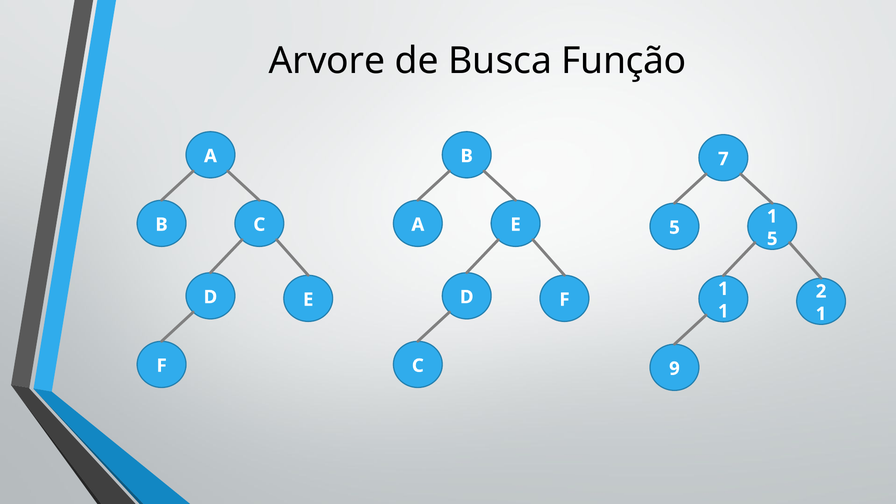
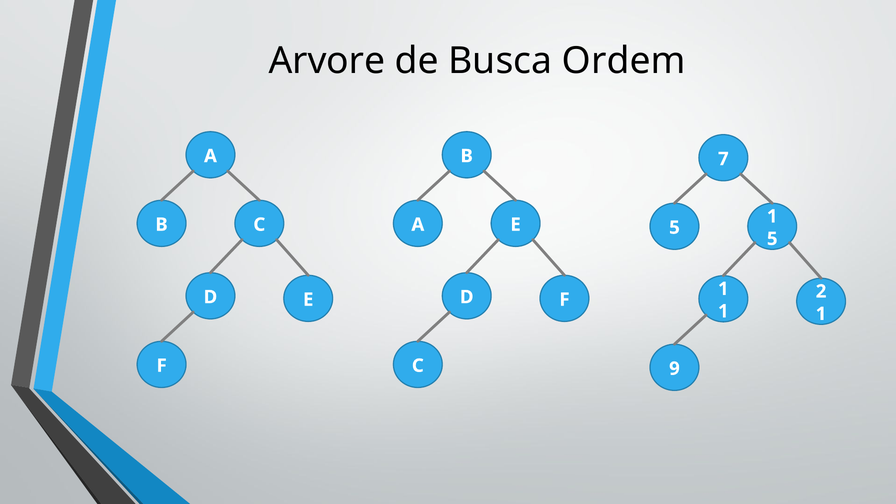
Função: Função -> Ordem (624, 61)
